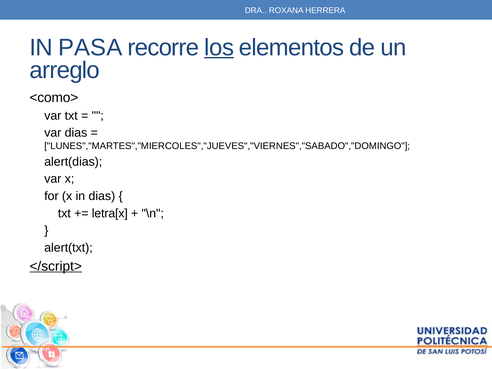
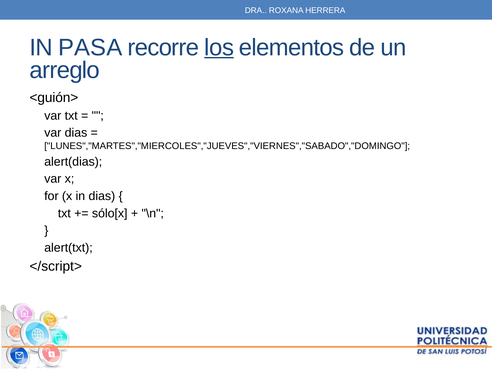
<como>: <como> -> <guión> (54, 98)
letra[x: letra[x -> sólo[x (110, 213)
</script> underline: present -> none (56, 266)
